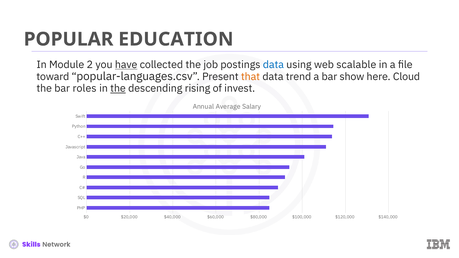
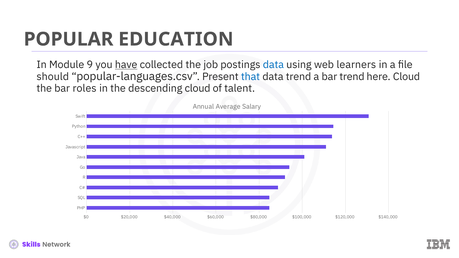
2: 2 -> 9 (90, 65)
scalable: scalable -> learners (356, 65)
toward: toward -> should (53, 77)
that colour: orange -> blue (251, 77)
bar show: show -> trend (352, 77)
the underline: present -> none (118, 88)
descending rising: rising -> cloud (198, 88)
invest: invest -> talent (240, 88)
